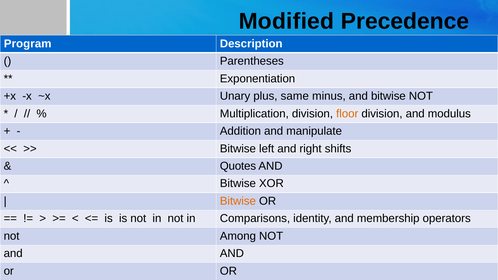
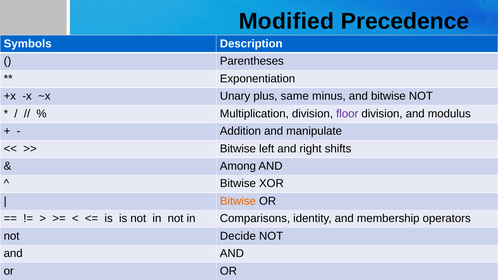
Program: Program -> Symbols (28, 44)
floor colour: orange -> purple (347, 114)
Quotes: Quotes -> Among (238, 166)
Among: Among -> Decide (238, 236)
